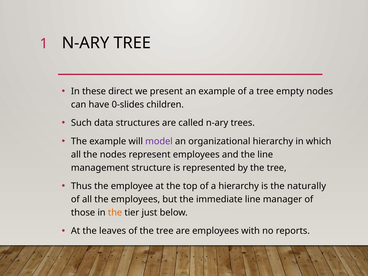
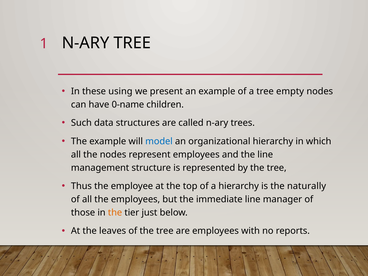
direct: direct -> using (120, 91)
0-slides: 0-slides -> 0-name (128, 105)
model colour: purple -> blue (159, 141)
